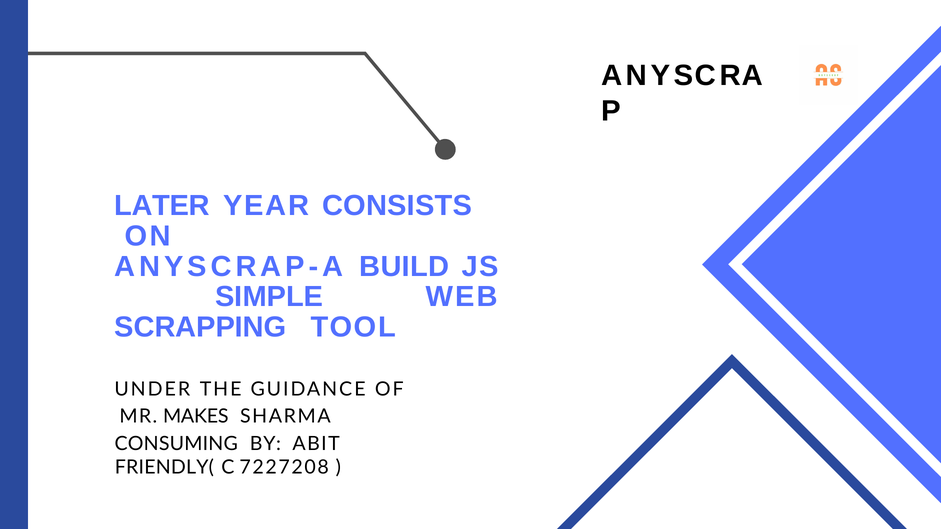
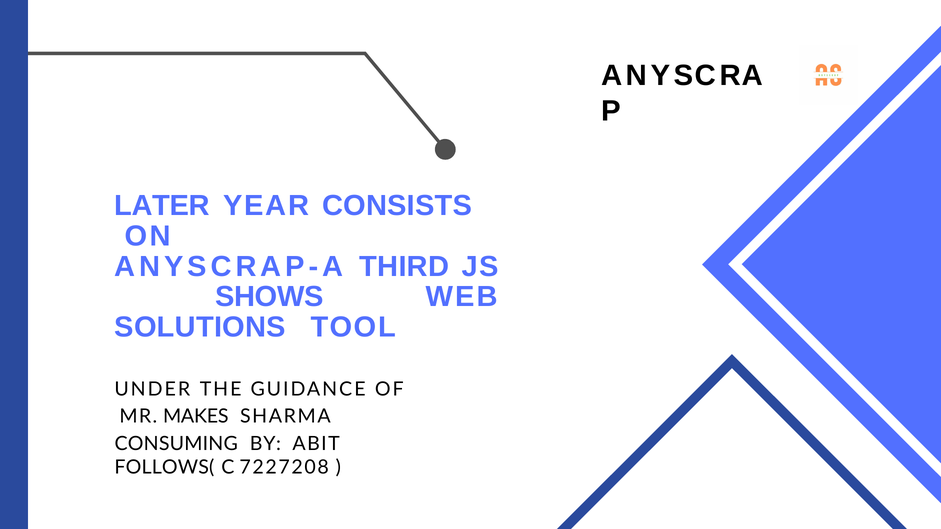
BUILD: BUILD -> THIRD (404, 267)
SIMPLE: SIMPLE -> SHOWS (269, 297)
SCRAPPING: SCRAPPING -> SOLUTIONS (200, 327)
FRIENDLY(: FRIENDLY( -> FOLLOWS( (164, 468)
